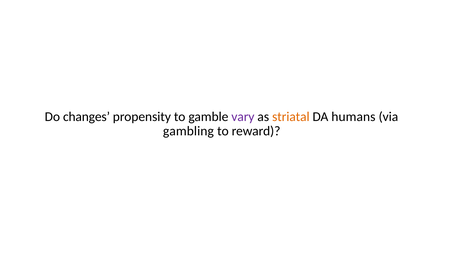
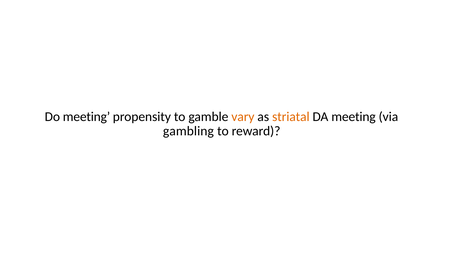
Do changes: changes -> meeting (86, 117)
vary colour: purple -> orange (243, 117)
DA humans: humans -> meeting (354, 117)
